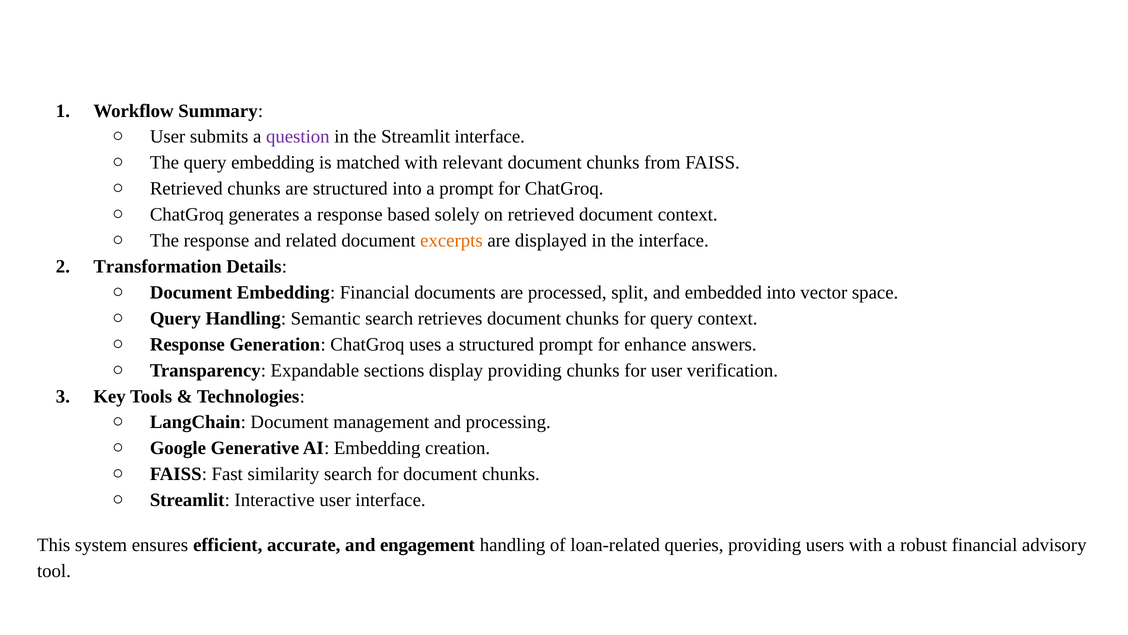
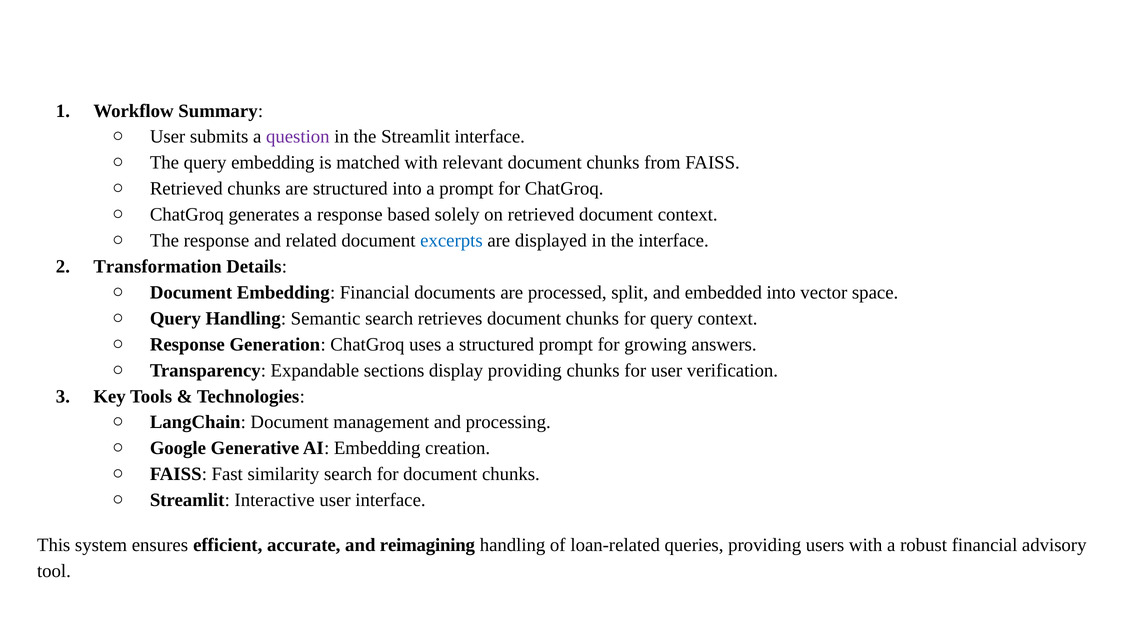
excerpts colour: orange -> blue (451, 240)
enhance: enhance -> growing (656, 344)
engagement: engagement -> reimagining (427, 544)
